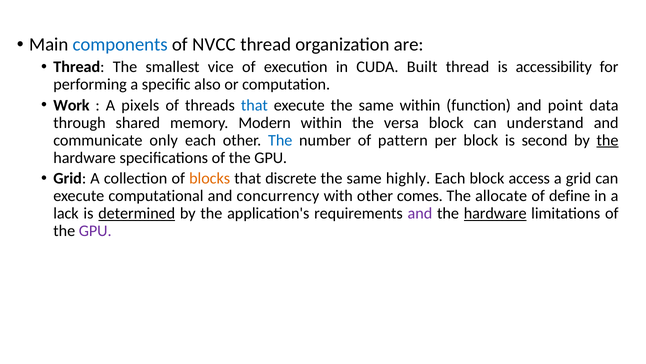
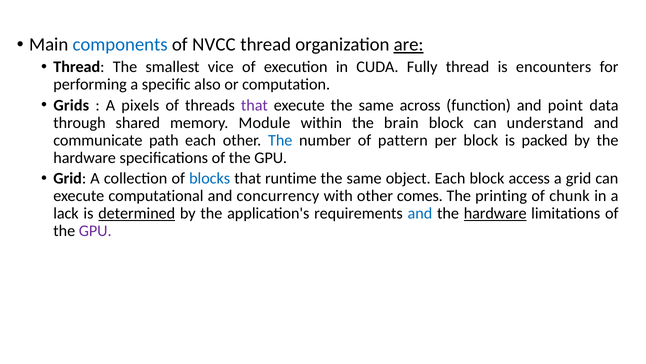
are underline: none -> present (409, 45)
Built: Built -> Fully (422, 67)
accessibility: accessibility -> encounters (554, 67)
Work: Work -> Grids (71, 105)
that colour: blue -> purple (254, 105)
same within: within -> across (420, 105)
Modern: Modern -> Module (264, 123)
versa: versa -> brain (401, 123)
only: only -> path (164, 140)
second: second -> packed (545, 140)
the underline: present -> none (608, 140)
blocks colour: orange -> blue (210, 178)
discrete: discrete -> runtime (291, 178)
highly: highly -> object (408, 178)
allocate: allocate -> printing (501, 196)
define: define -> chunk (569, 196)
and colour: purple -> blue (420, 213)
